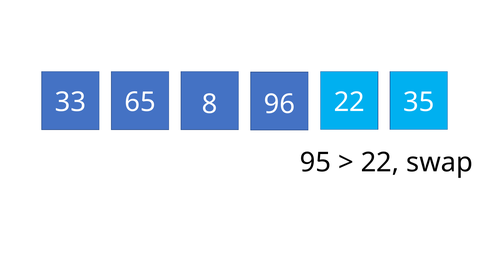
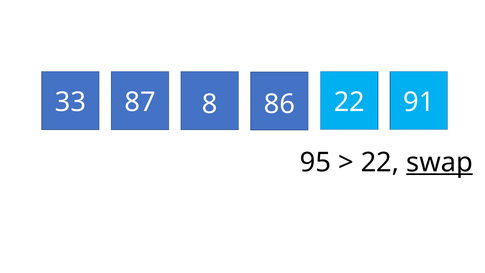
65: 65 -> 87 (140, 102)
96: 96 -> 86 (279, 104)
35: 35 -> 91 (419, 102)
swap underline: none -> present (440, 162)
